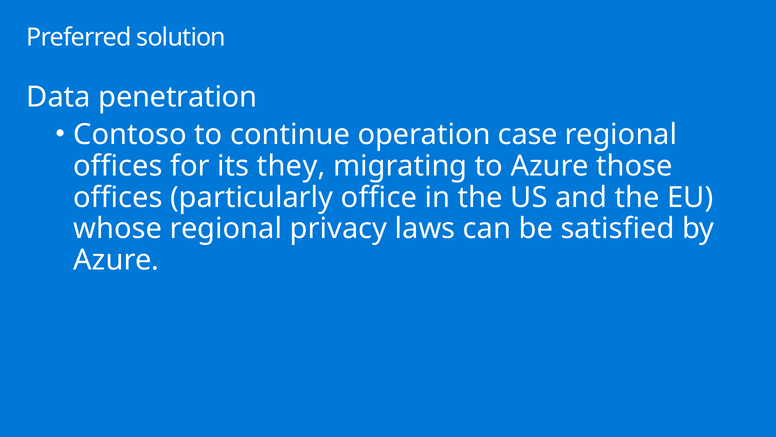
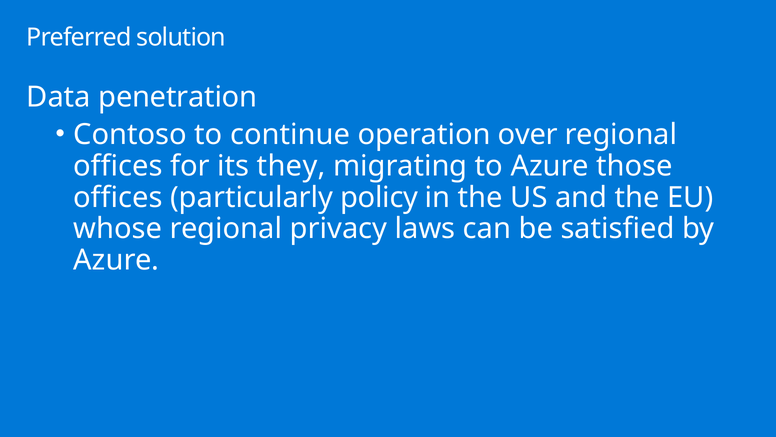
case: case -> over (528, 134)
office: office -> policy (379, 197)
